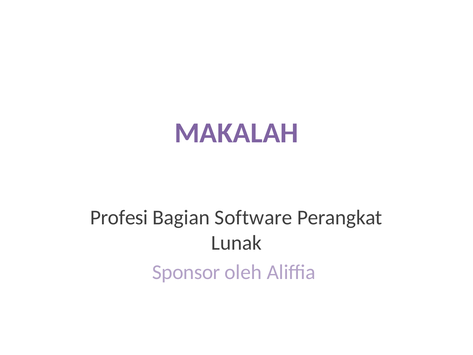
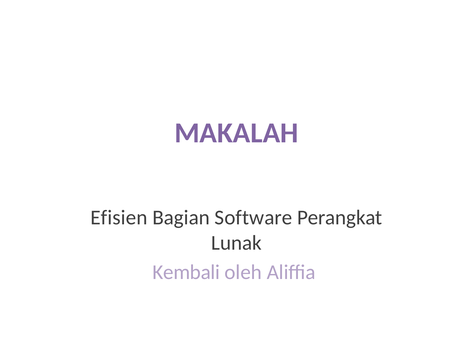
Profesi: Profesi -> Efisien (119, 217)
Sponsor: Sponsor -> Kembali (186, 272)
